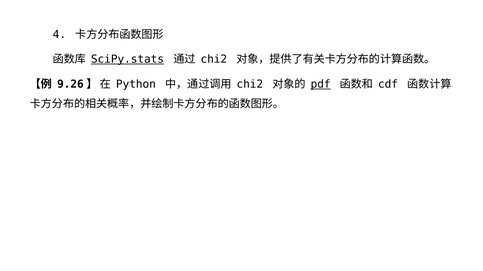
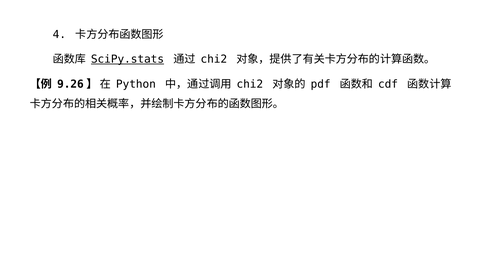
pdf underline: present -> none (321, 84)
